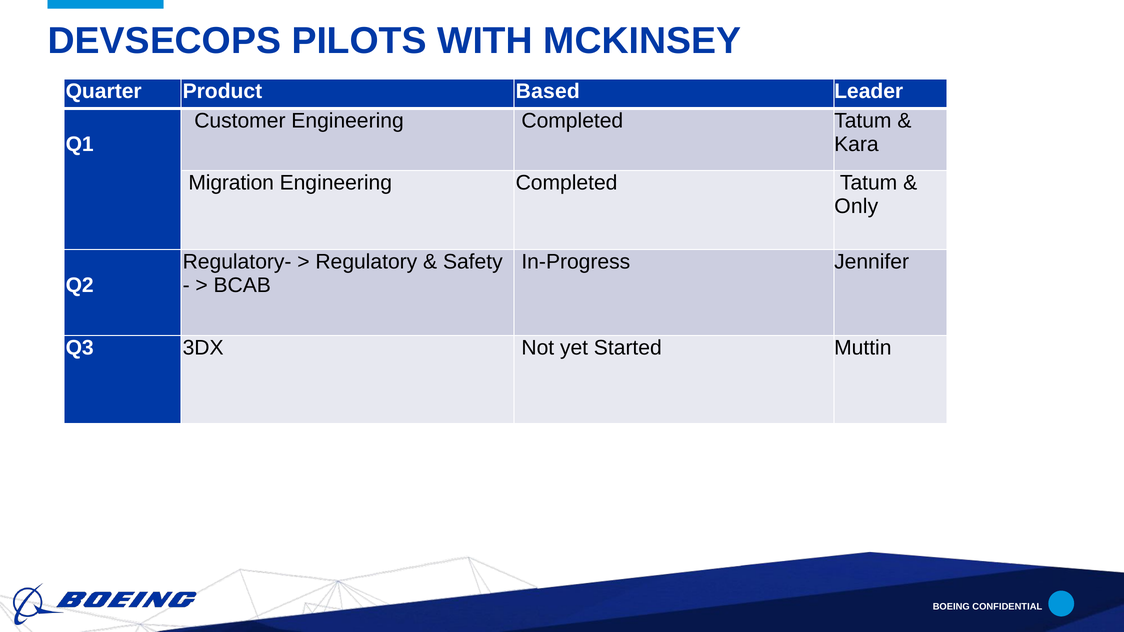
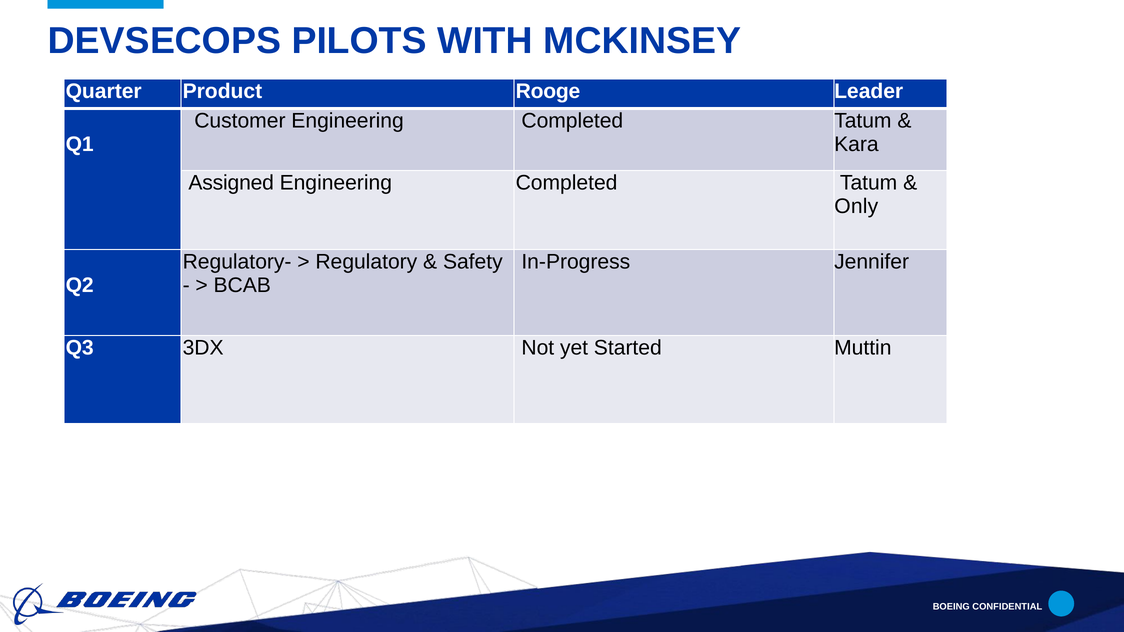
Based: Based -> Rooge (548, 91)
Migration: Migration -> Assigned (231, 183)
